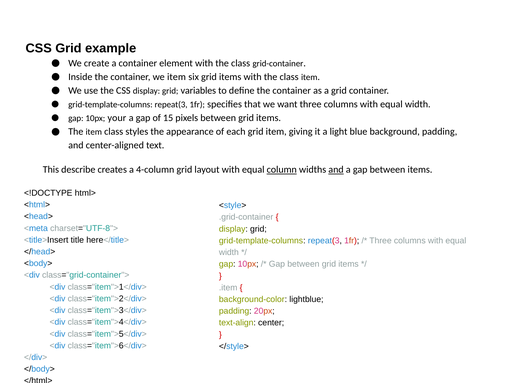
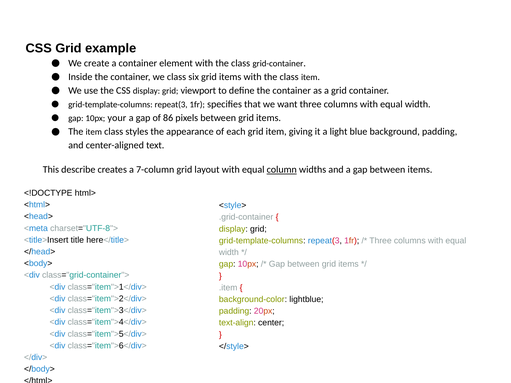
we item: item -> class (177, 77)
variables: variables -> viewport (198, 91)
15: 15 -> 86 (168, 118)
4-column: 4-column -> 7-column (155, 170)
and underline: present -> none (336, 170)
